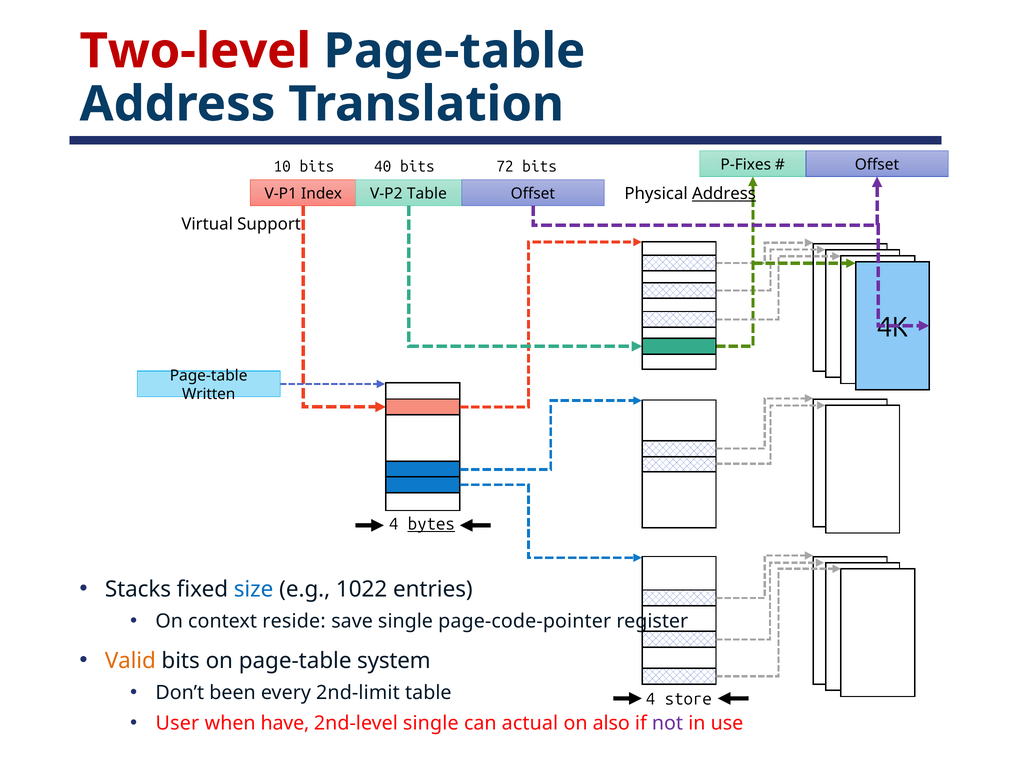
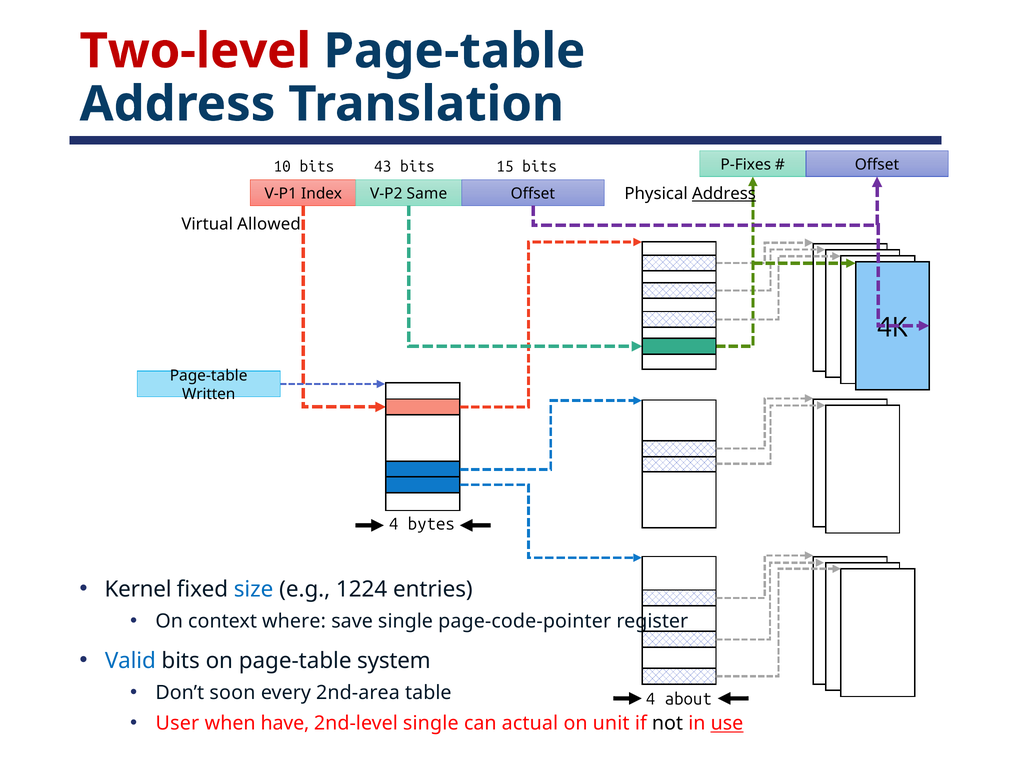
40: 40 -> 43 (383, 167)
72: 72 -> 15 (505, 167)
V-P2 Table: Table -> Same (427, 194)
Support: Support -> Allowed (269, 224)
bytes underline: present -> none (431, 524)
Stacks: Stacks -> Kernel (138, 589)
1022: 1022 -> 1224 (362, 589)
reside: reside -> where (294, 621)
Valid colour: orange -> blue (130, 661)
been: been -> soon (232, 693)
2nd-limit: 2nd-limit -> 2nd-area (358, 693)
store: store -> about (688, 699)
also: also -> unit (611, 724)
not colour: purple -> black (667, 724)
use underline: none -> present (727, 724)
